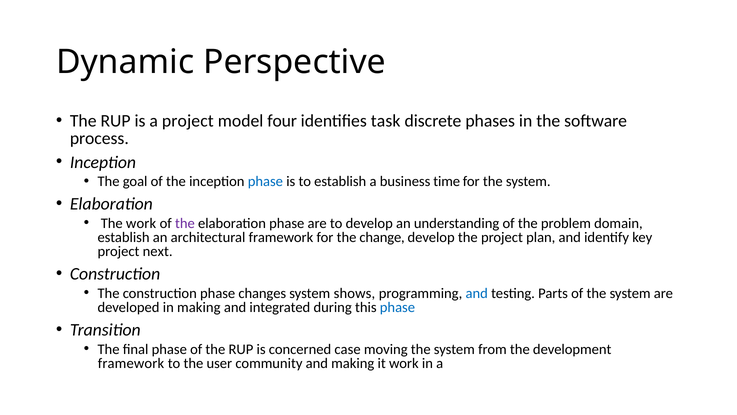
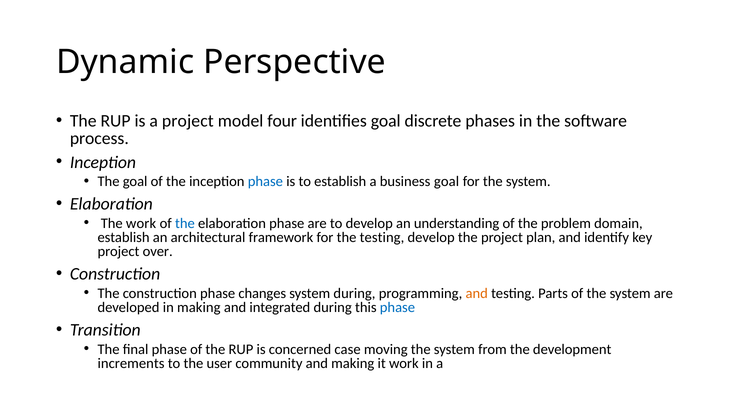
identifies task: task -> goal (386, 121)
business time: time -> goal (447, 181)
the colour: purple -> blue (185, 223)
the change: change -> testing (382, 237)
next: next -> over (158, 251)
system shows: shows -> during (354, 293)
and colour: blue -> orange (477, 293)
framework: framework -> increments (131, 363)
